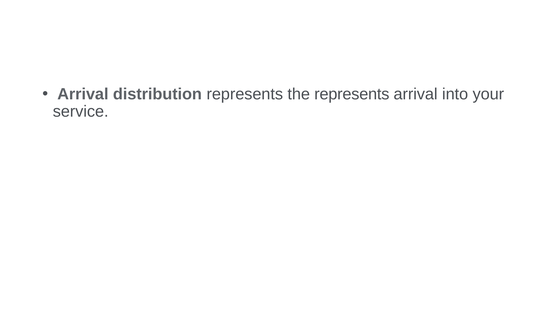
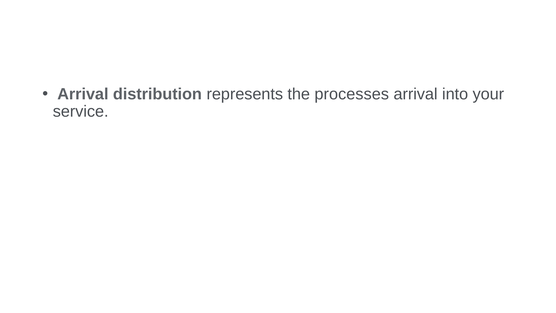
the represents: represents -> processes (352, 94)
